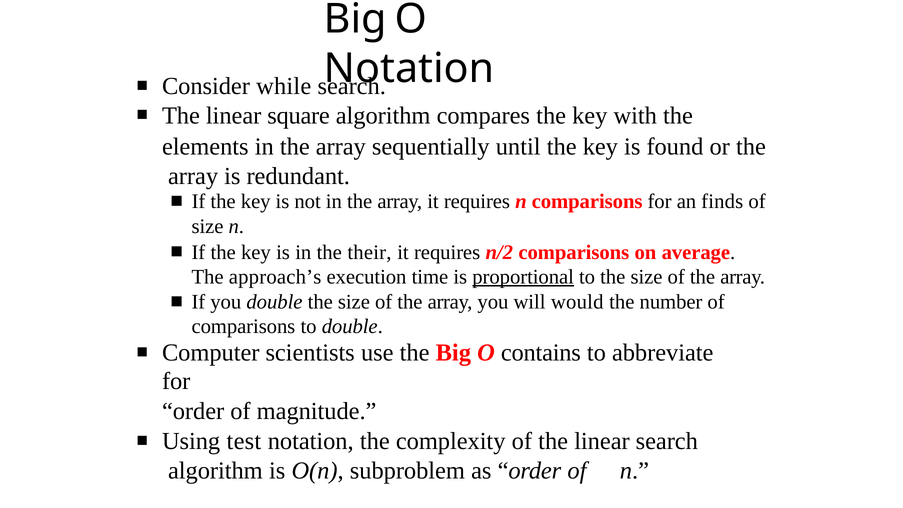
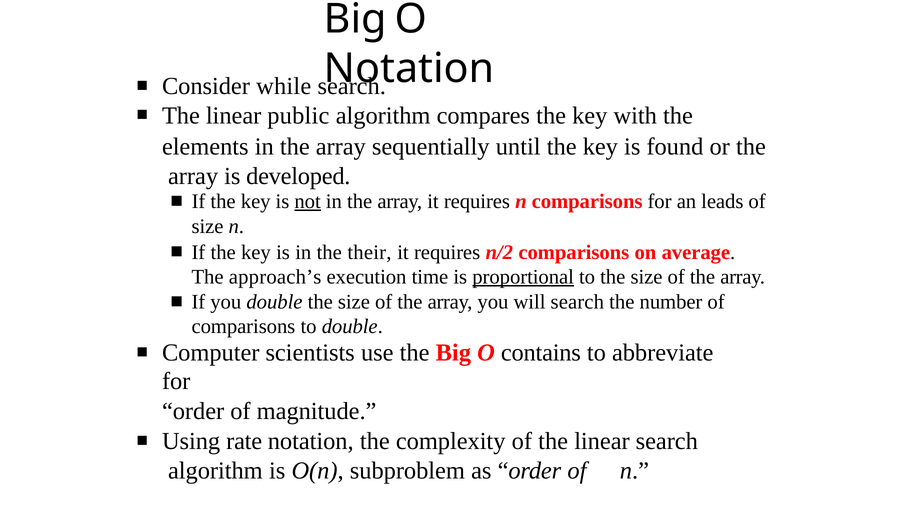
square: square -> public (298, 116)
redundant: redundant -> developed (298, 176)
not underline: none -> present (308, 201)
finds: finds -> leads (722, 201)
will would: would -> search (577, 302)
test: test -> rate (244, 441)
